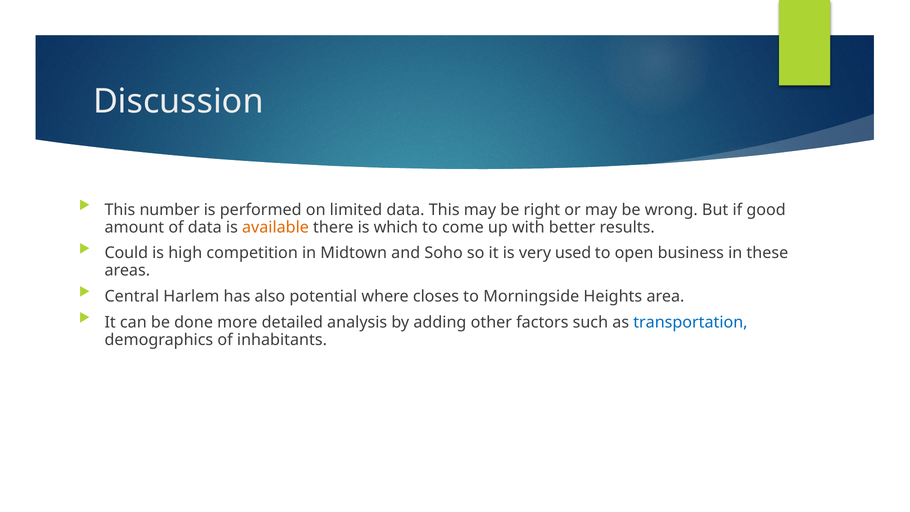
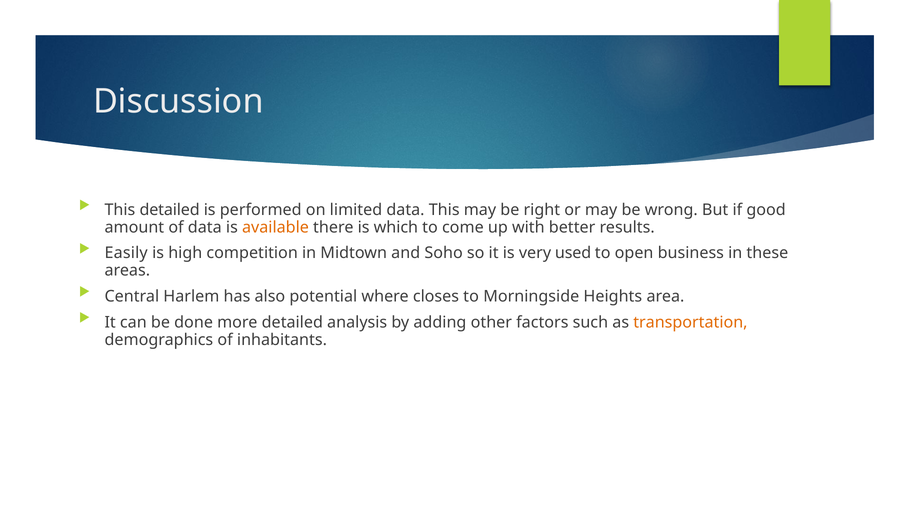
This number: number -> detailed (170, 210)
Could: Could -> Easily (126, 253)
transportation colour: blue -> orange (690, 322)
